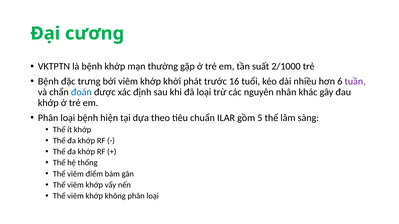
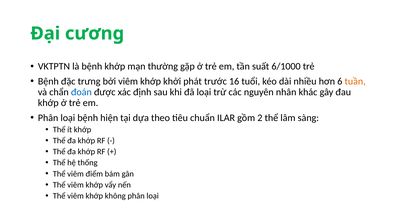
2/1000: 2/1000 -> 6/1000 (286, 67)
tuần colour: purple -> orange (355, 81)
5: 5 -> 2 (260, 118)
